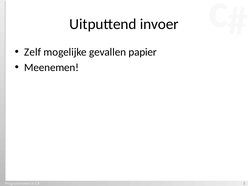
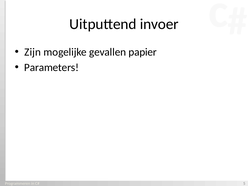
Zelf: Zelf -> Zijn (33, 52)
Meenemen: Meenemen -> Parameters (52, 67)
